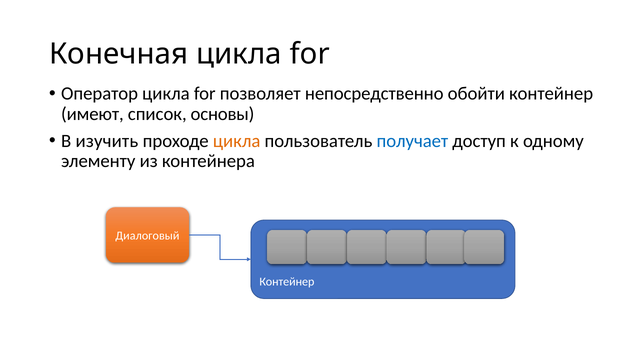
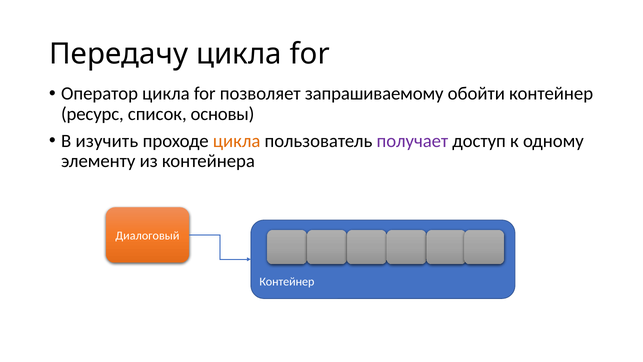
Конечная: Конечная -> Передачу (119, 54)
непосредственно: непосредственно -> запрашиваемому (374, 94)
имеют: имеют -> ресурс (92, 114)
получает colour: blue -> purple (412, 141)
